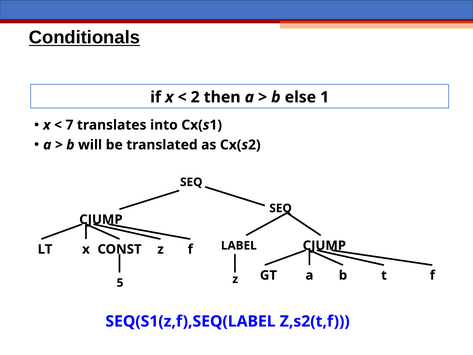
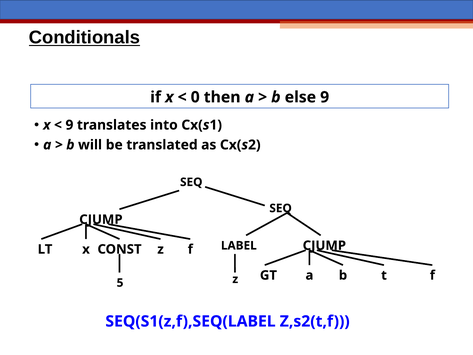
2: 2 -> 0 (195, 97)
else 1: 1 -> 9 (325, 97)
7: 7 -> 9 (69, 125)
